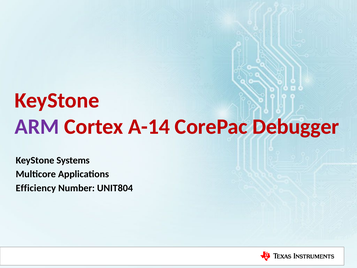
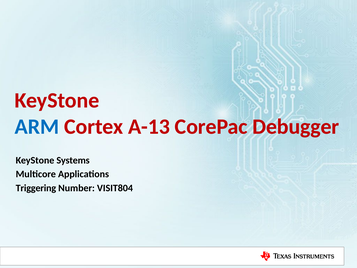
ARM colour: purple -> blue (37, 126)
A-14: A-14 -> A-13 (149, 126)
Efficiency: Efficiency -> Triggering (36, 188)
UNIT804: UNIT804 -> VISIT804 (115, 188)
